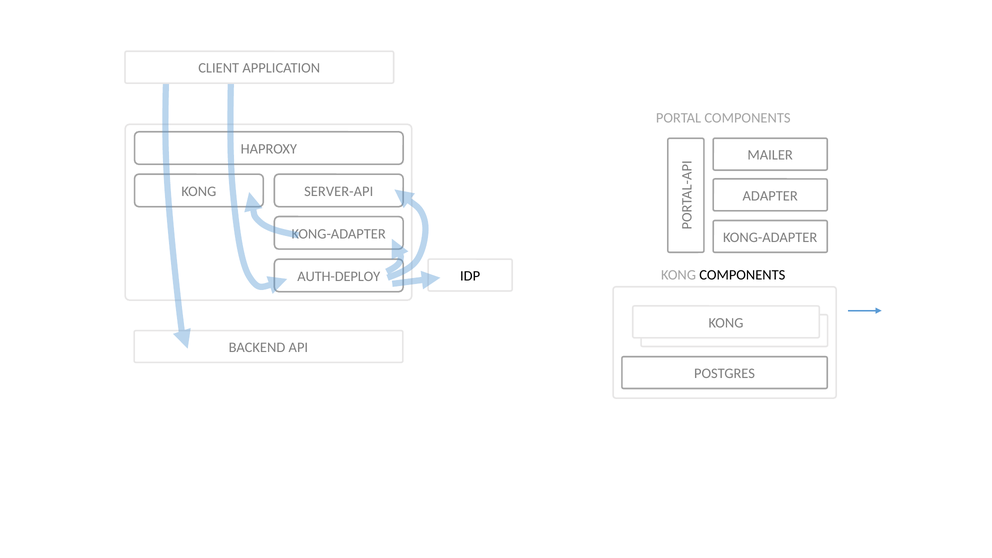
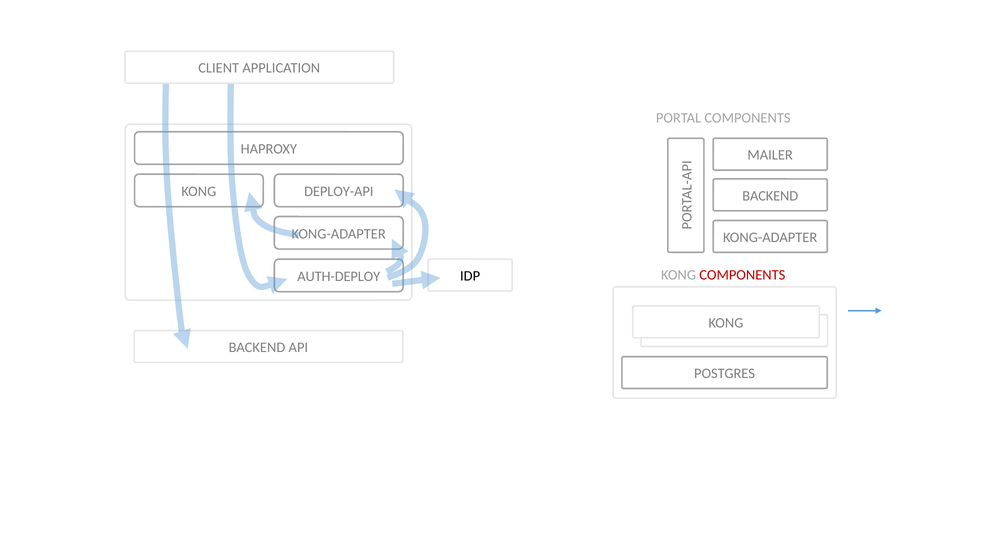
SERVER-API: SERVER-API -> DEPLOY-API (339, 191)
ADAPTER: ADAPTER -> BACKEND (770, 196)
COMPONENTS colour: black -> red (742, 275)
